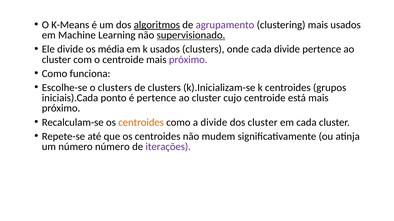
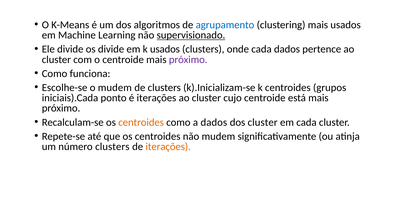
algoritmos underline: present -> none (157, 25)
agrupamento colour: purple -> blue (225, 25)
os média: média -> divide (111, 49)
cada divide: divide -> dados (287, 49)
o clusters: clusters -> mudem (115, 88)
é pertence: pertence -> iterações (156, 98)
a divide: divide -> dados (214, 123)
número número: número -> clusters (112, 147)
iterações colour: purple -> orange (168, 147)
